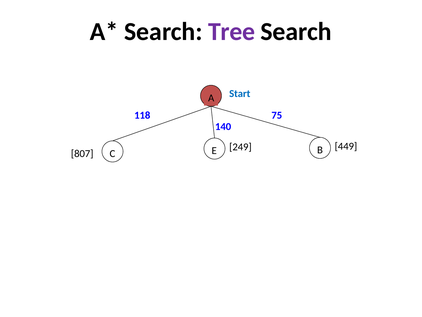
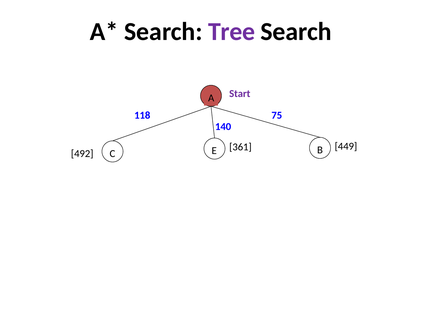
Start colour: blue -> purple (240, 94)
249: 249 -> 361 (240, 147)
807: 807 -> 492 (82, 153)
